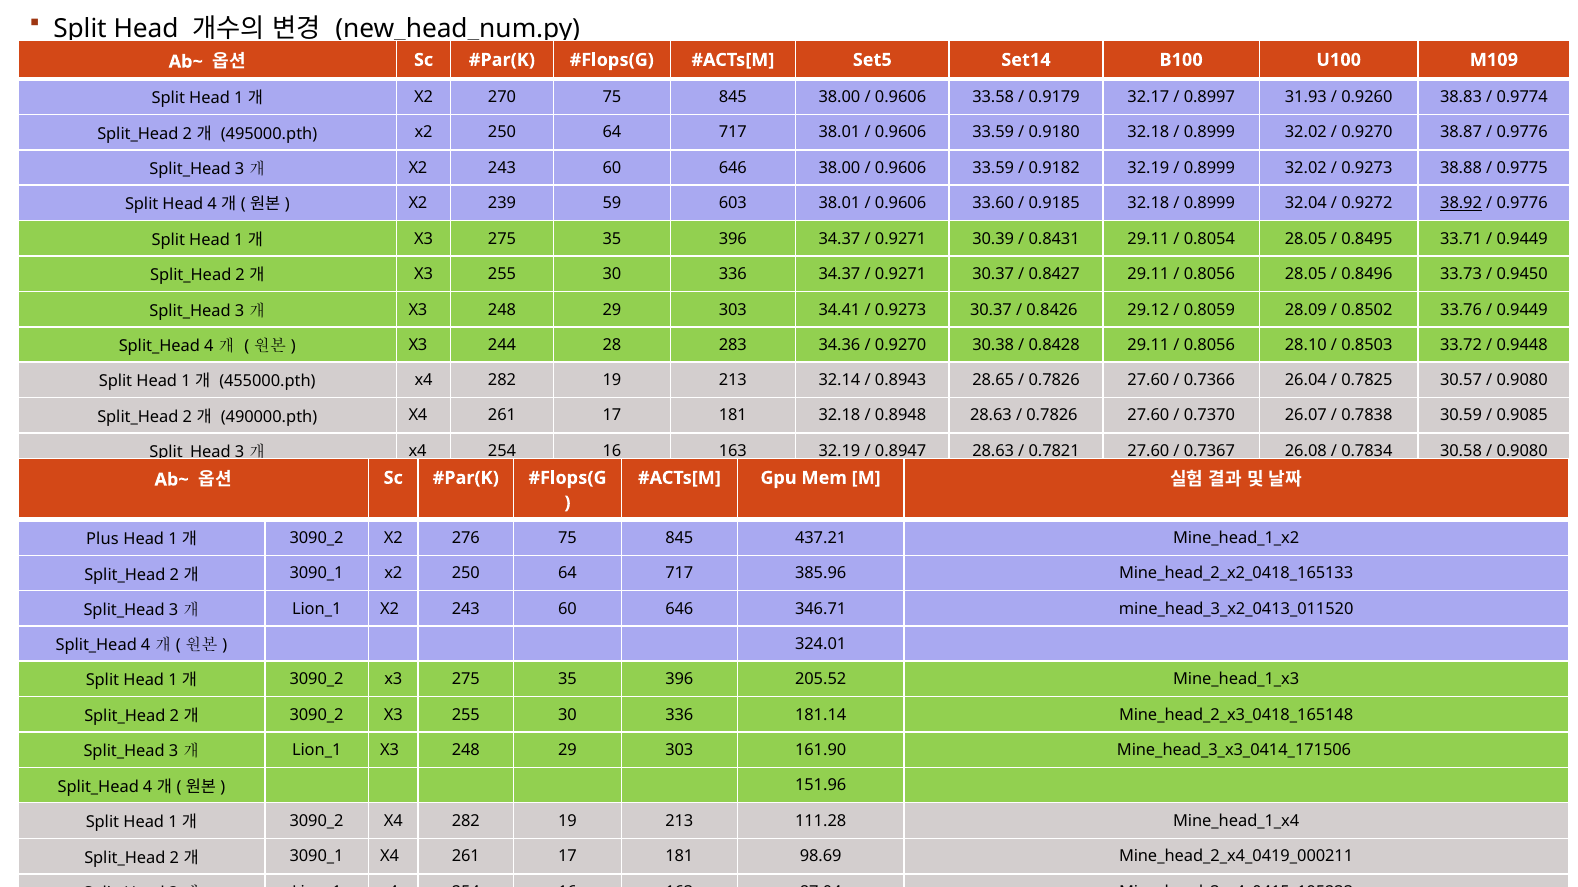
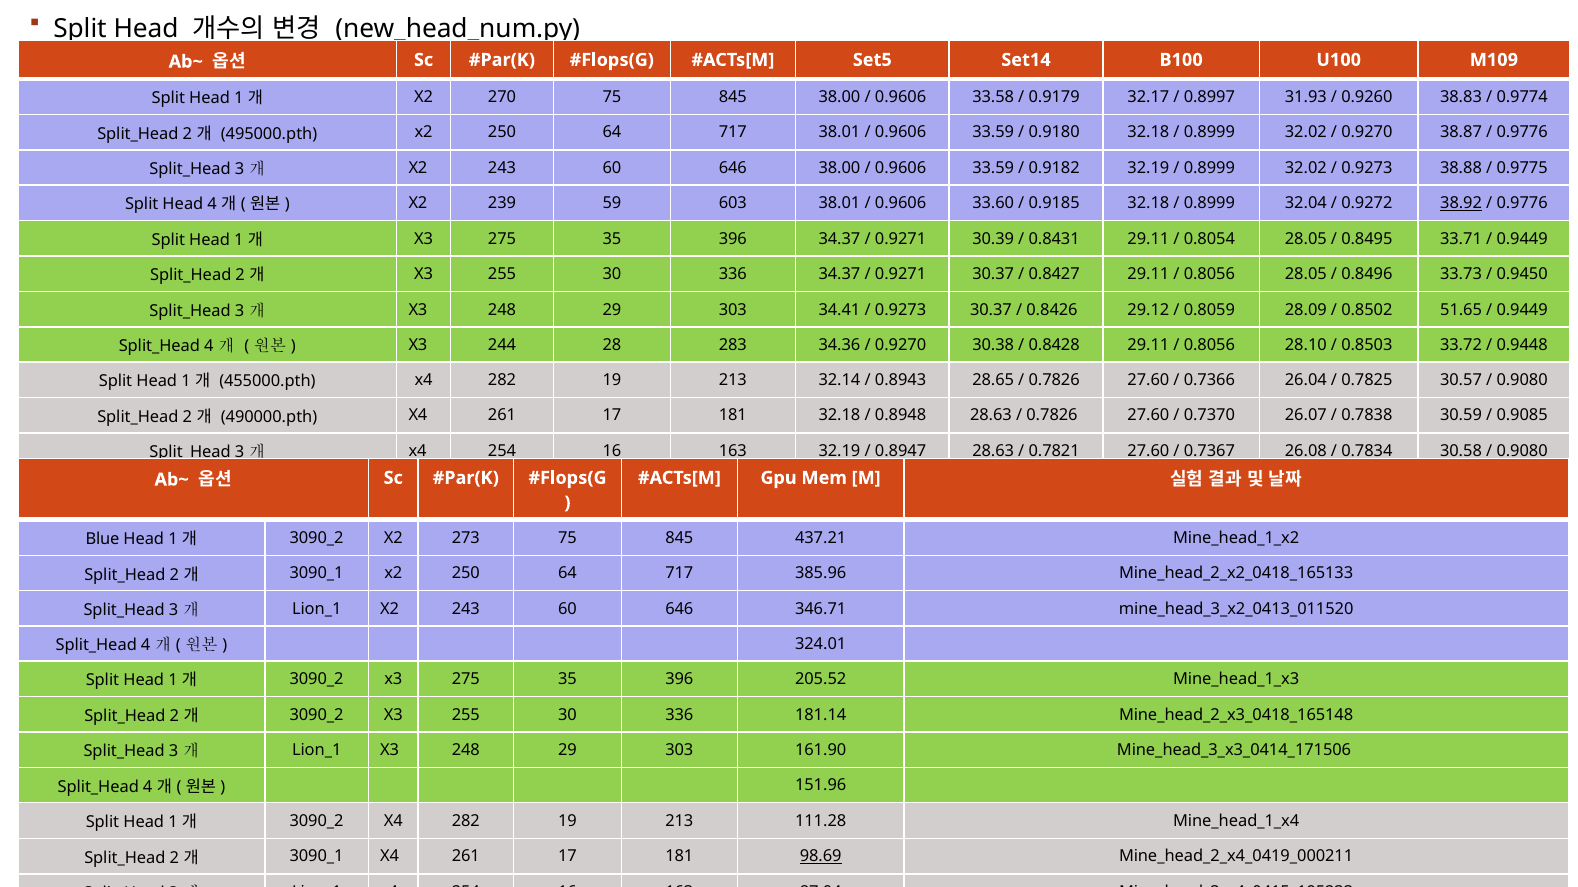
33.76: 33.76 -> 51.65 (1461, 310)
Plus: Plus -> Blue (103, 539)
276: 276 -> 273 (466, 538)
98.69 underline: none -> present (821, 857)
